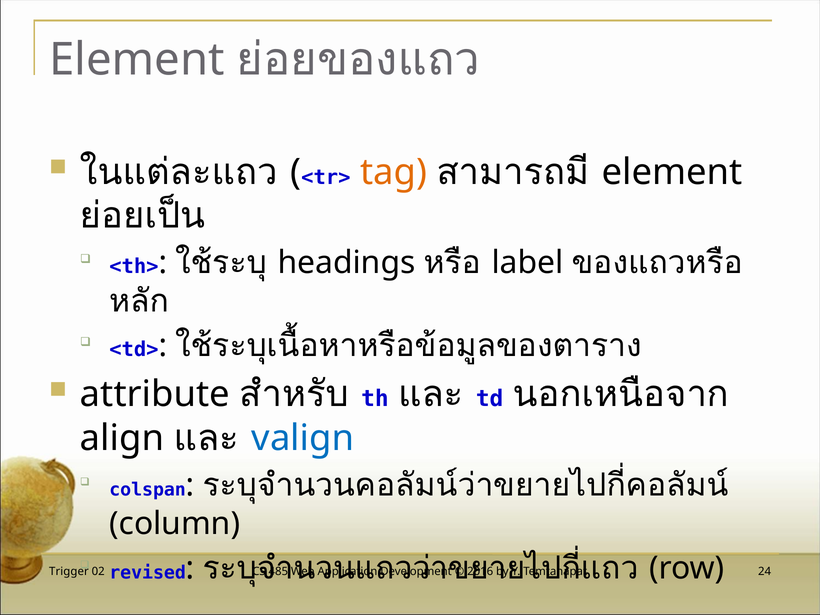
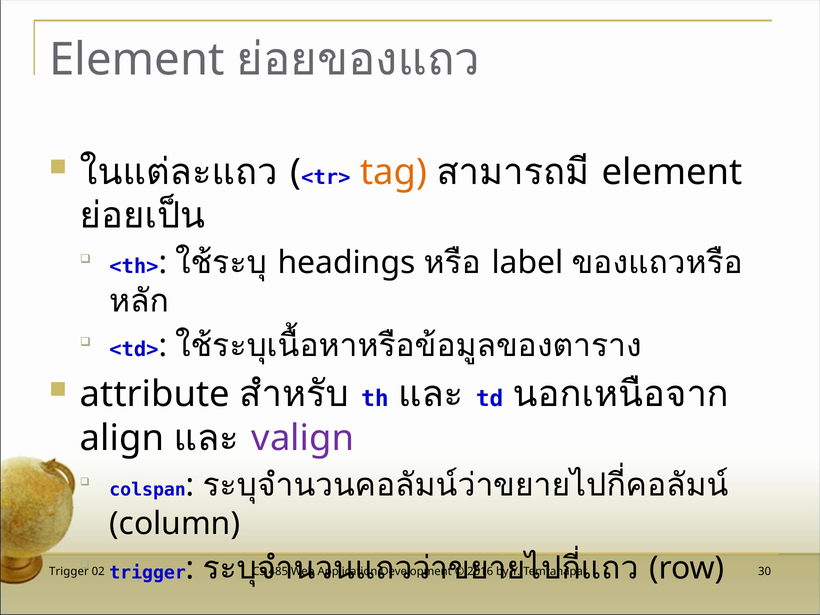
valign colour: blue -> purple (303, 438)
revised: revised -> trigger (148, 573)
24: 24 -> 30 (765, 572)
